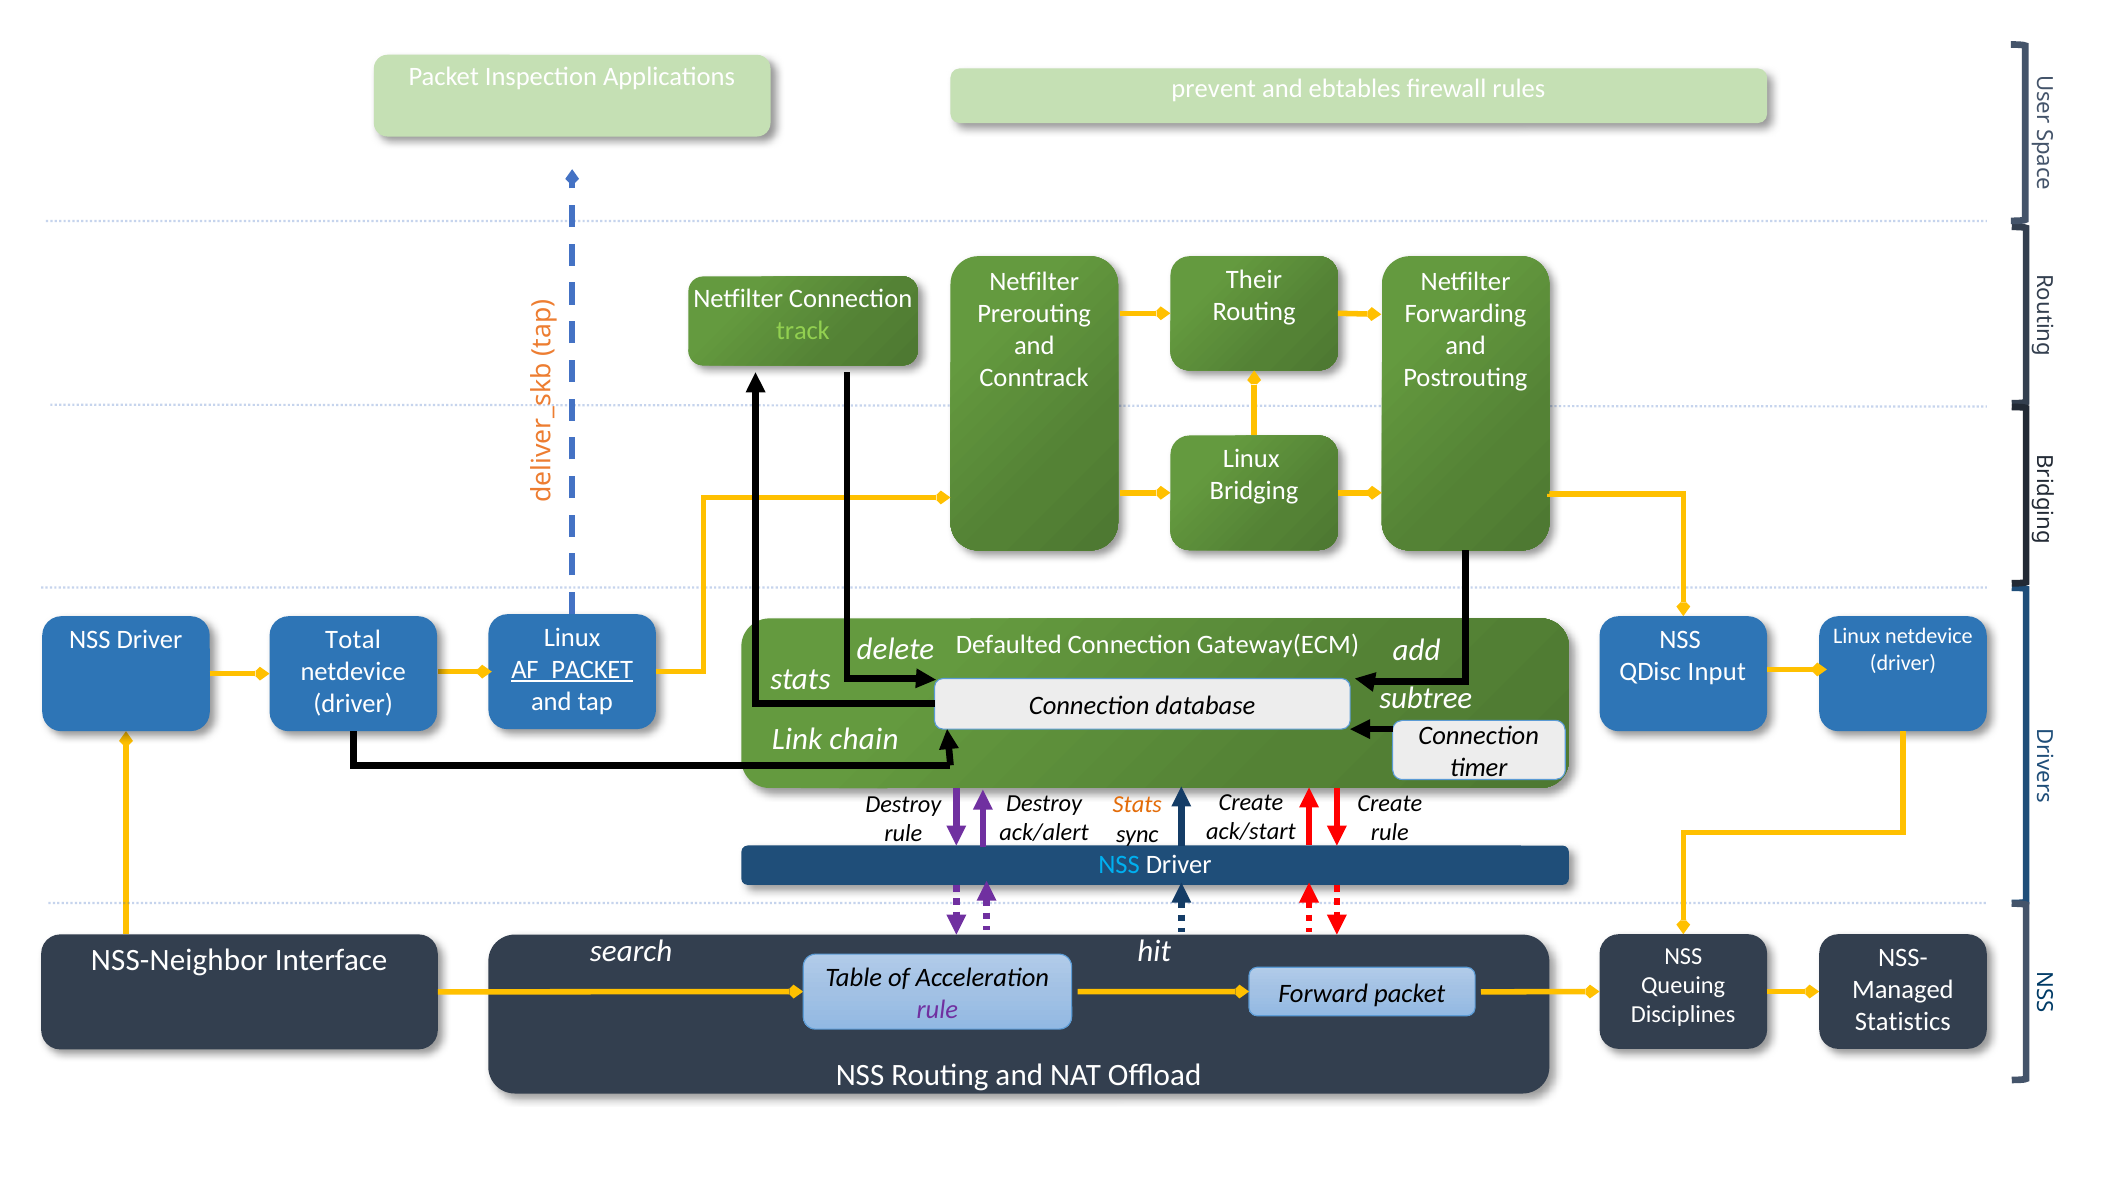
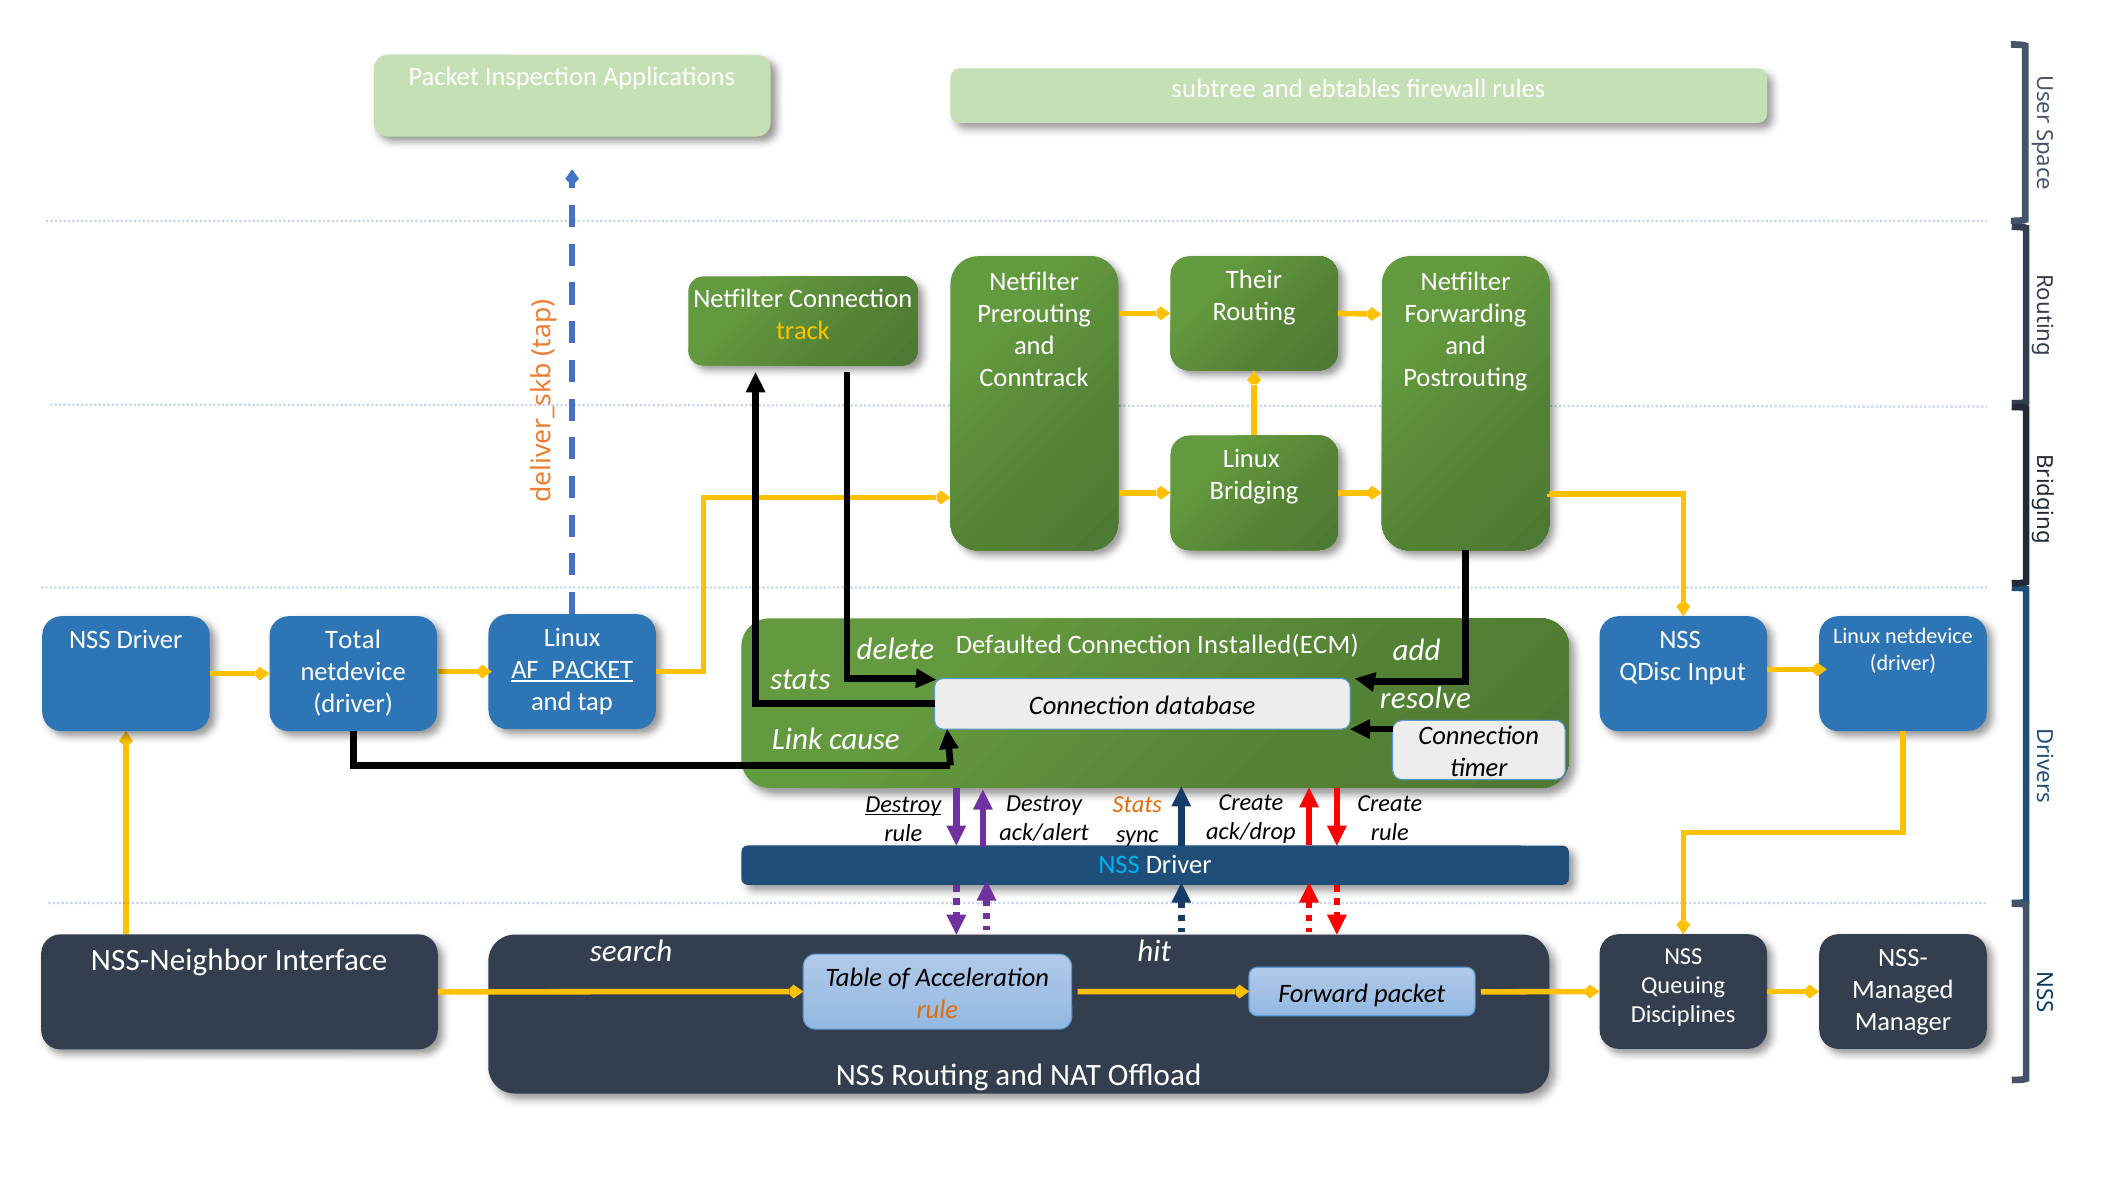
prevent: prevent -> subtree (1214, 89)
track colour: light green -> yellow (803, 330)
Gateway(ECM: Gateway(ECM -> Installed(ECM (1278, 644)
subtree: subtree -> resolve (1425, 698)
chain: chain -> cause (864, 739)
Destroy underline: none -> present (903, 804)
ack/start: ack/start -> ack/drop (1251, 832)
rule colour: purple -> orange (937, 1009)
Statistics: Statistics -> Manager (1903, 1021)
